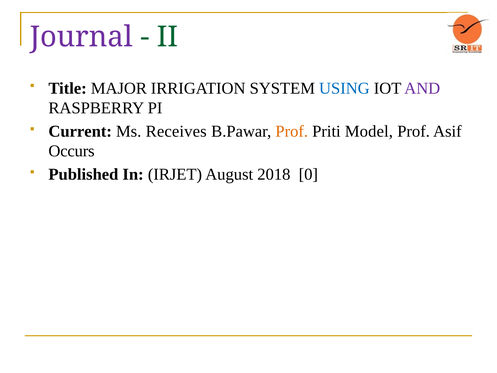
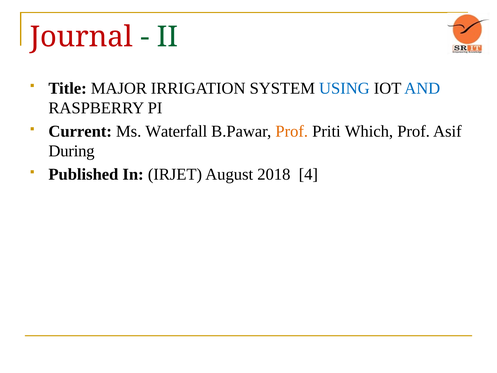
Journal colour: purple -> red (81, 37)
AND colour: purple -> blue (422, 88)
Receives: Receives -> Waterfall (176, 131)
Model: Model -> Which (369, 131)
Occurs: Occurs -> During (72, 151)
0: 0 -> 4 (308, 174)
